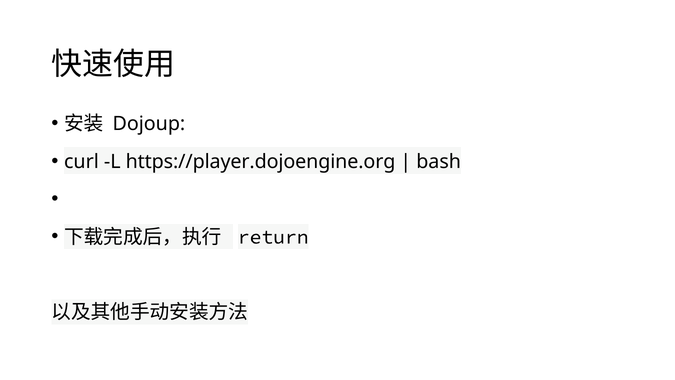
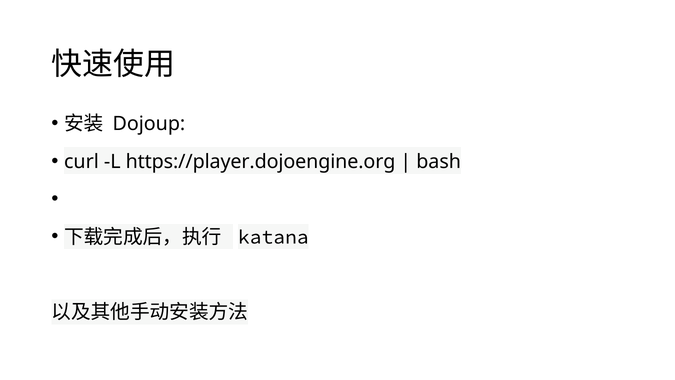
return: return -> katana (273, 237)
